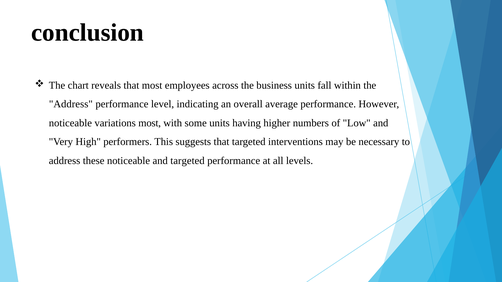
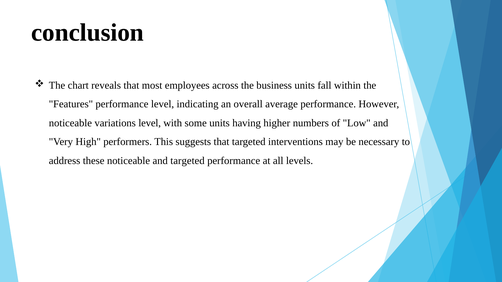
Address: Address -> Features (71, 104)
variations most: most -> level (150, 123)
